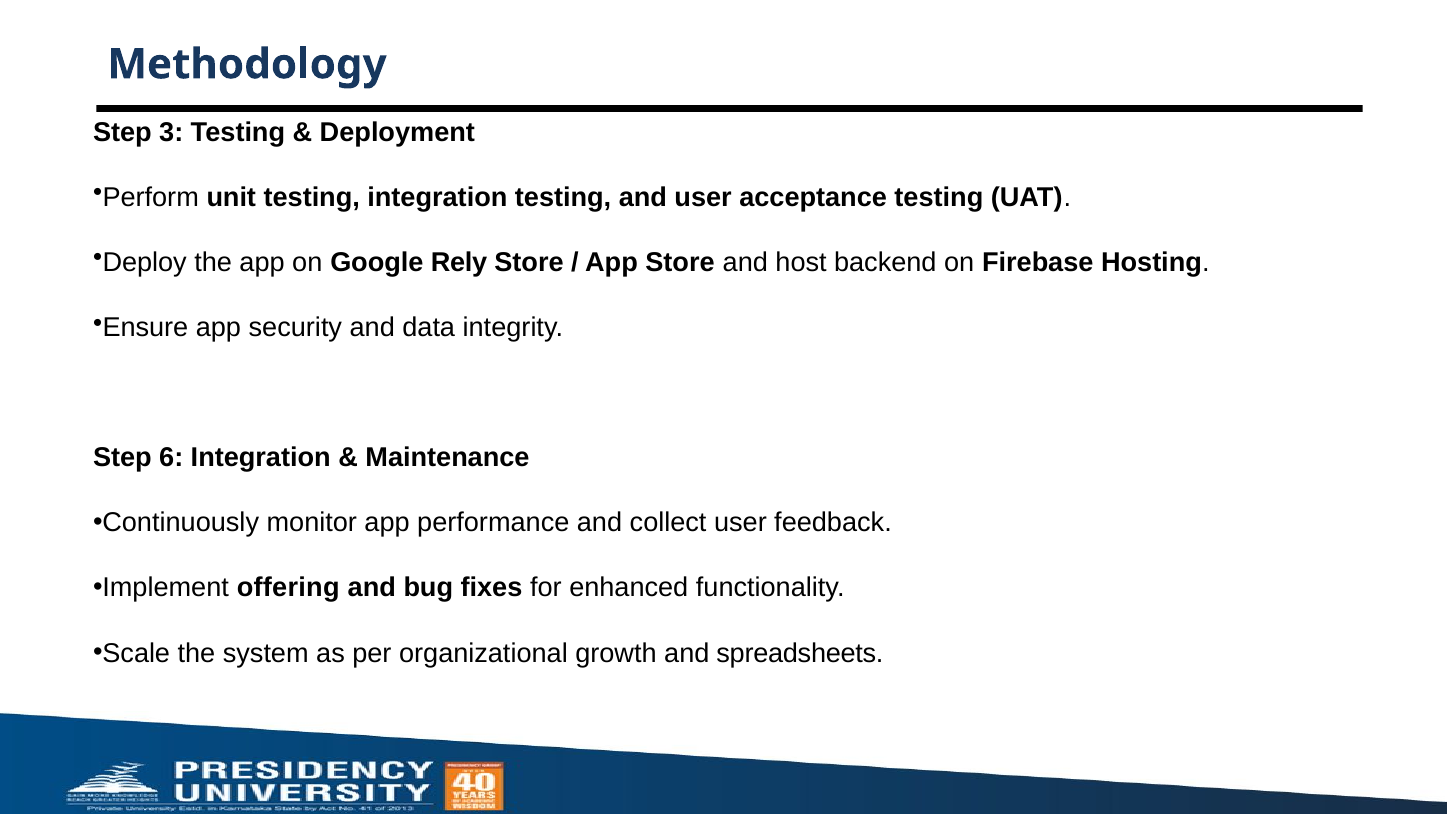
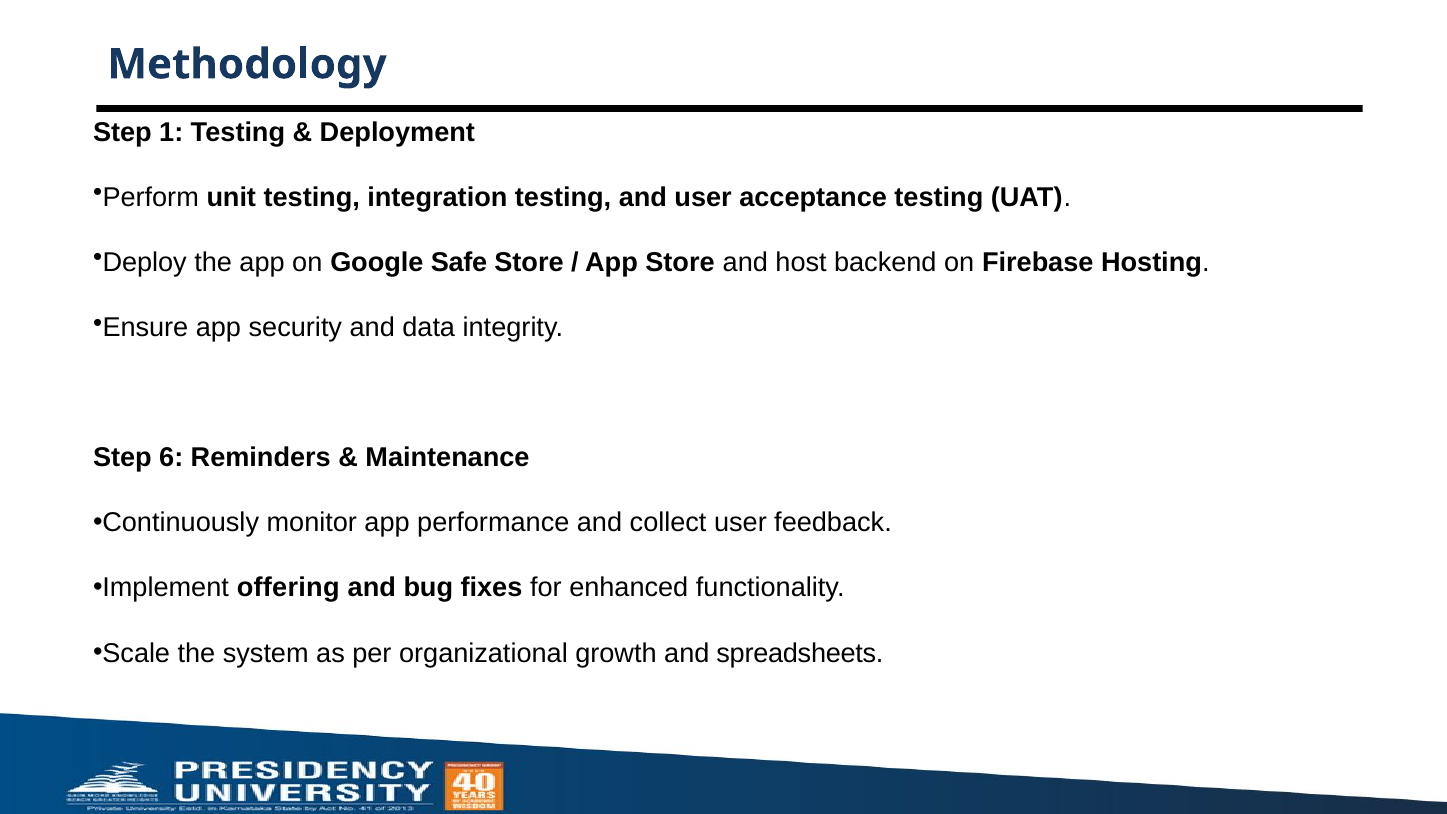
3: 3 -> 1 (171, 132)
Rely: Rely -> Safe (459, 262)
6 Integration: Integration -> Reminders (261, 458)
